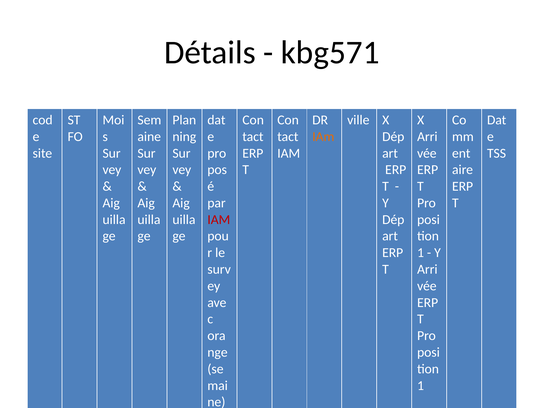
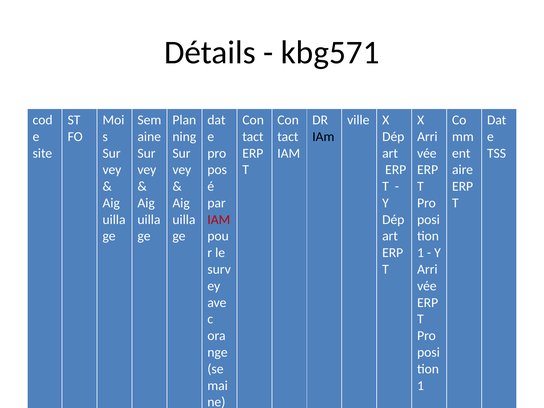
IAm colour: orange -> black (323, 137)
